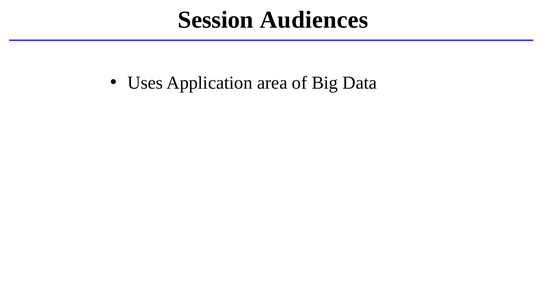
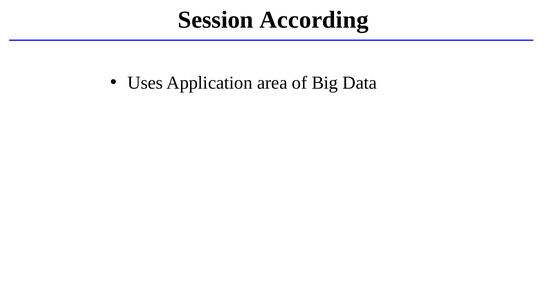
Audiences: Audiences -> According (314, 20)
